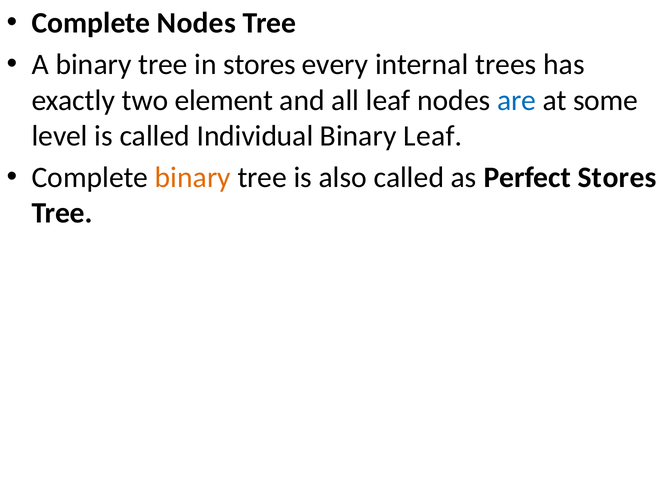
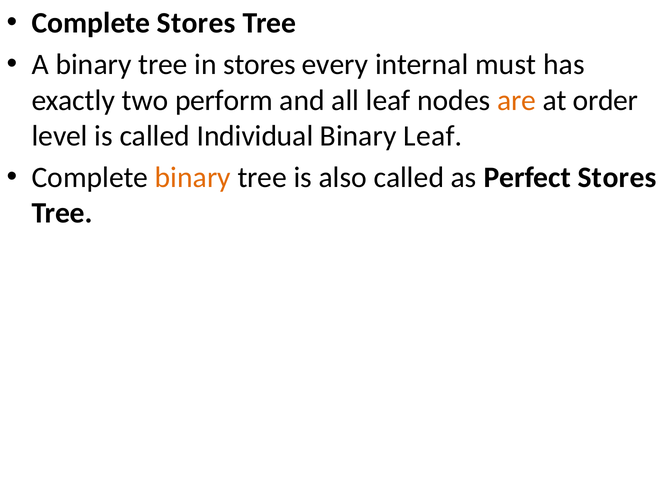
Complete Nodes: Nodes -> Stores (196, 23)
trees: trees -> must (506, 65)
element: element -> perform (224, 100)
are colour: blue -> orange (517, 100)
some: some -> order (606, 100)
